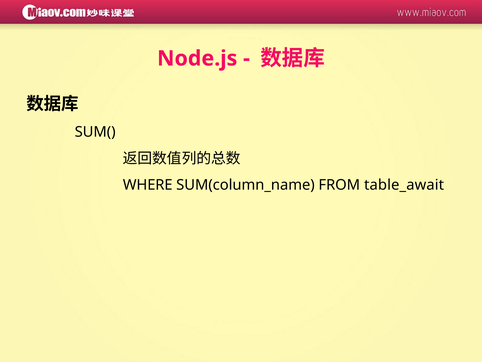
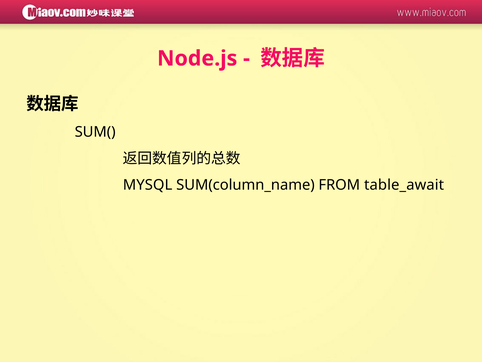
WHERE: WHERE -> MYSQL (148, 185)
